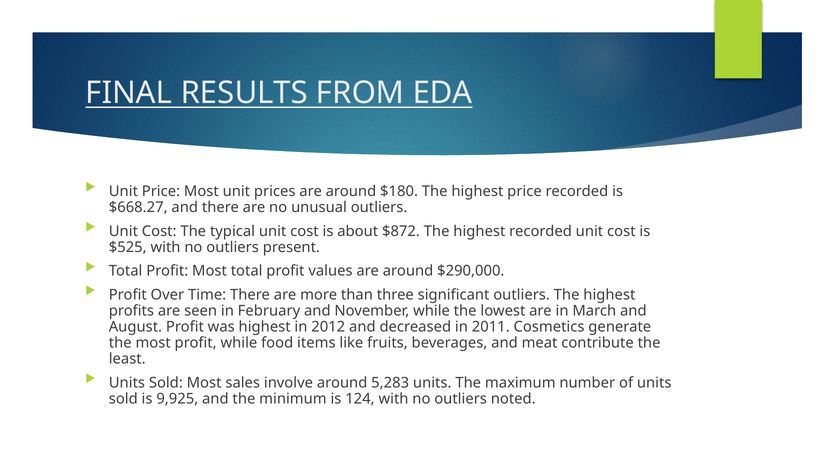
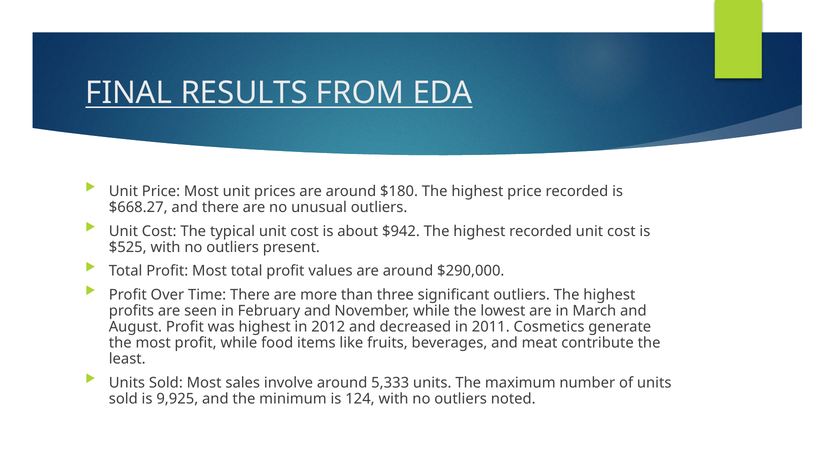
$872: $872 -> $942 (401, 231)
5,283: 5,283 -> 5,333 (390, 382)
